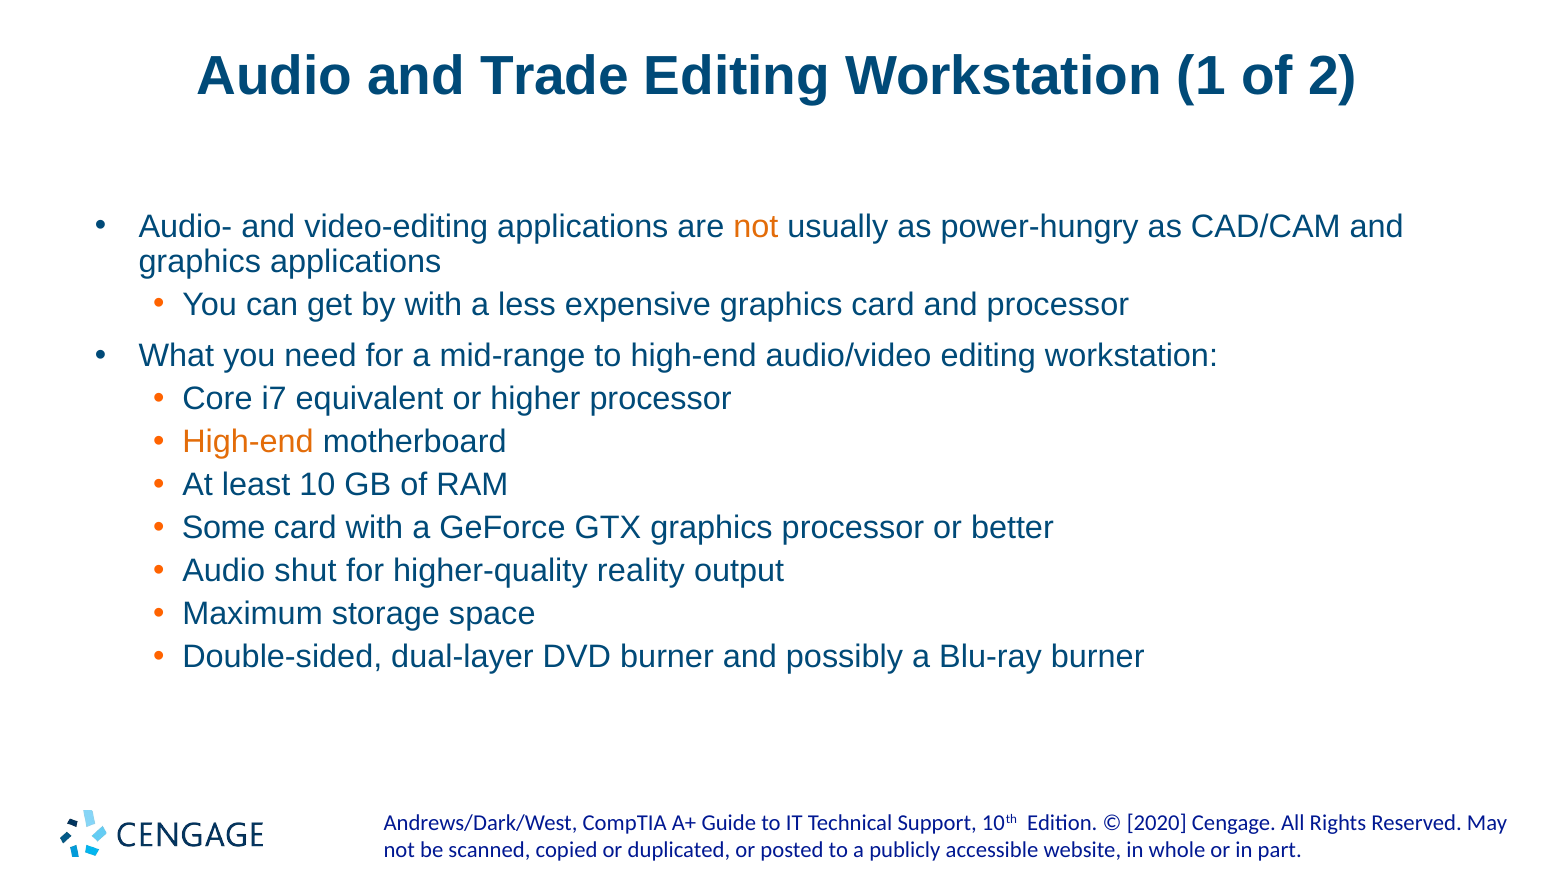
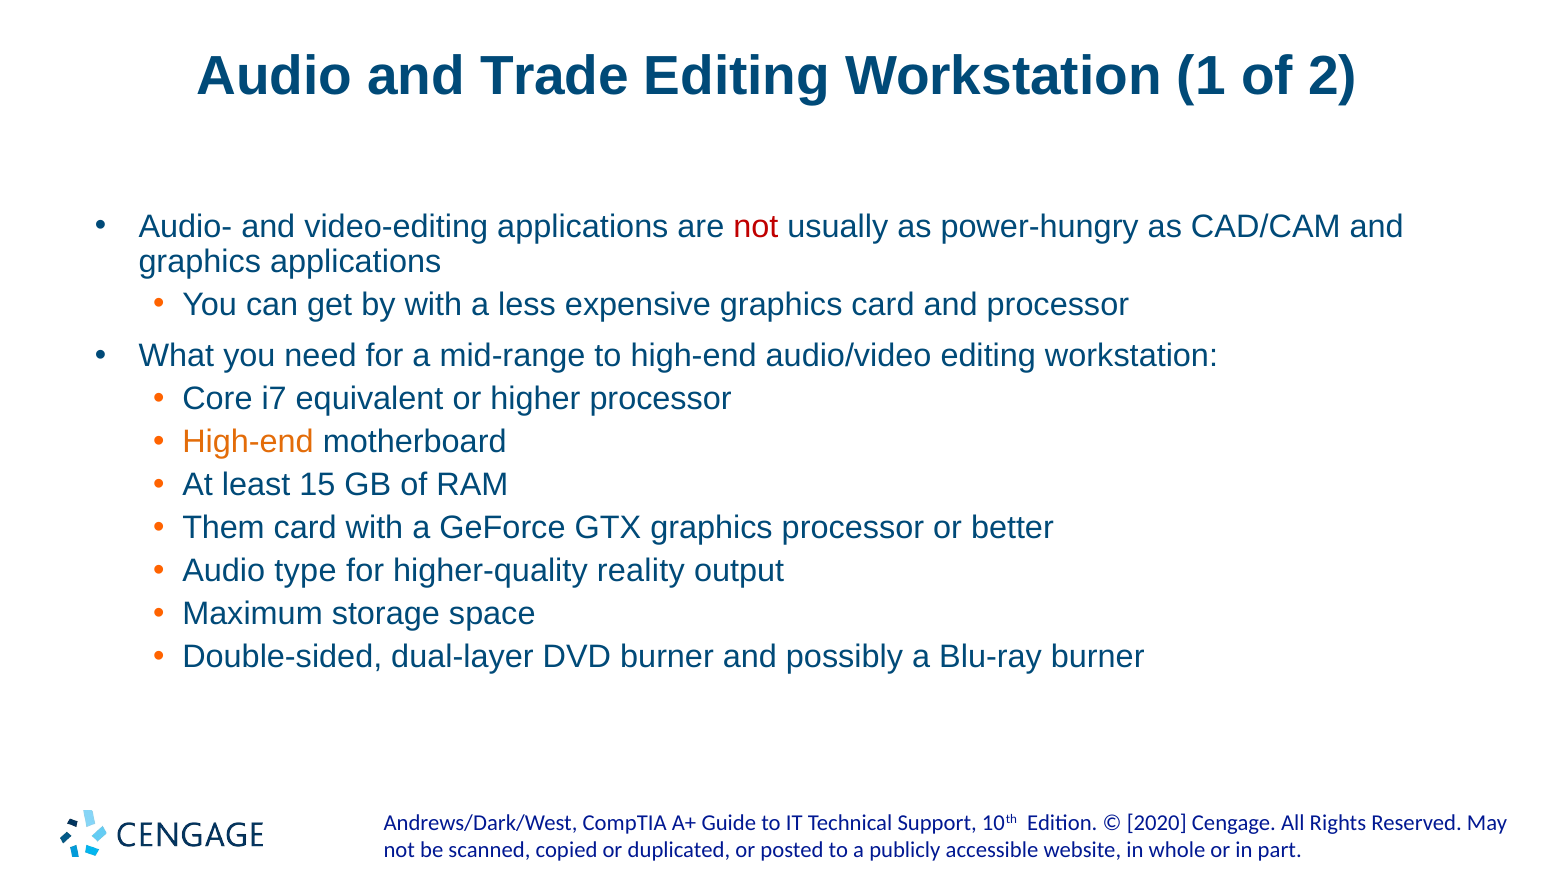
not colour: orange -> red (756, 226)
10: 10 -> 15 (317, 485)
Some: Some -> Them (223, 528)
shut: shut -> type (306, 571)
